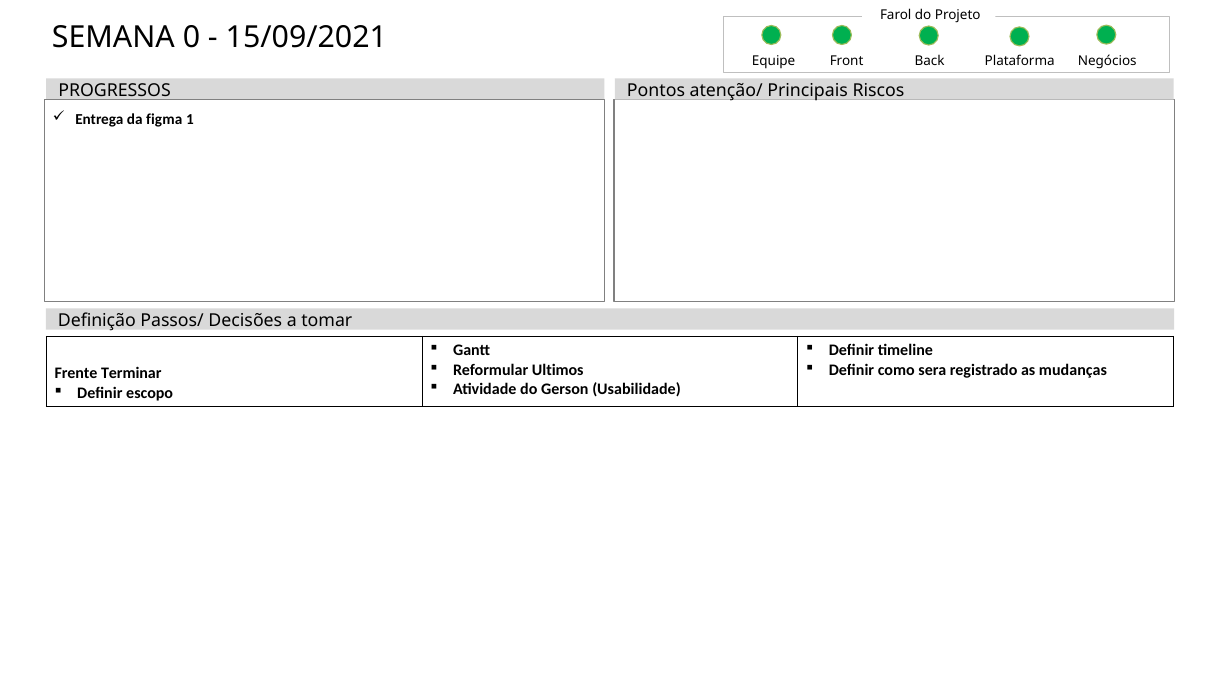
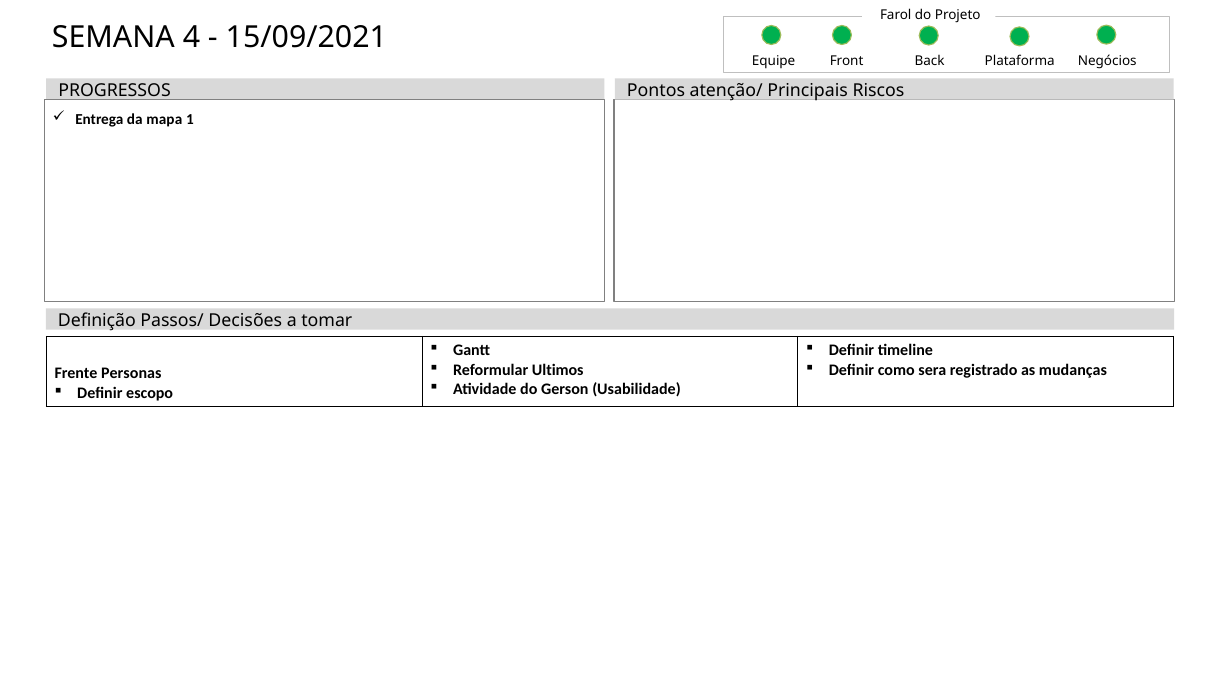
0: 0 -> 4 (192, 37)
figma: figma -> mapa (164, 120)
Terminar: Terminar -> Personas (131, 374)
